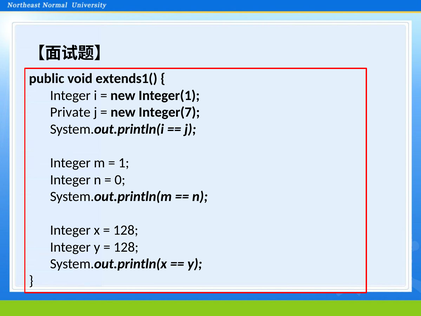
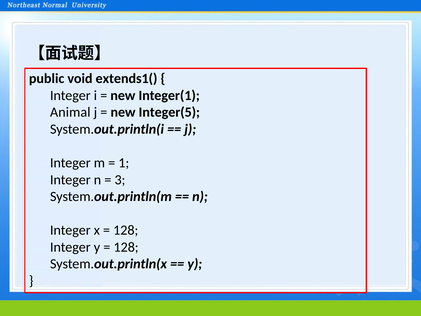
Private: Private -> Animal (70, 112)
Integer(7: Integer(7 -> Integer(5 (169, 112)
0: 0 -> 3 (120, 180)
